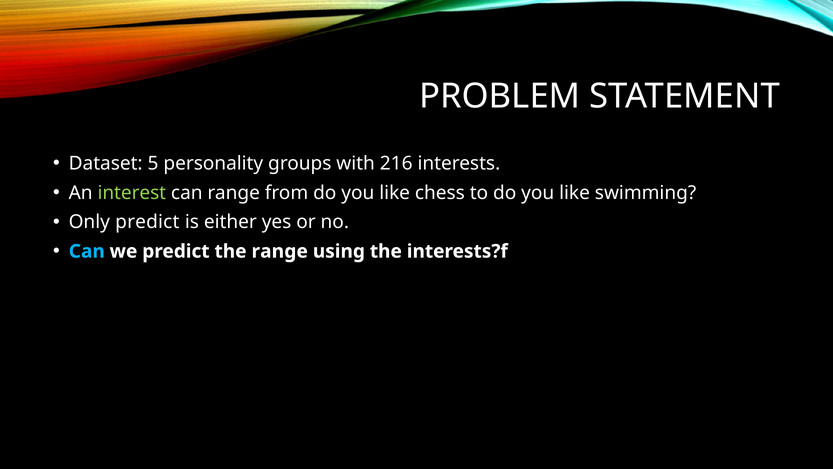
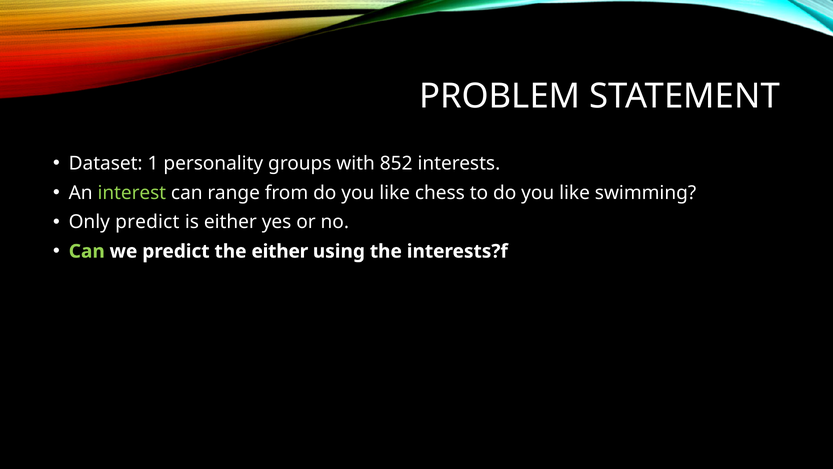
5: 5 -> 1 (153, 163)
216: 216 -> 852 (396, 163)
Can colour: light blue -> light green (87, 251)
the range: range -> either (280, 251)
